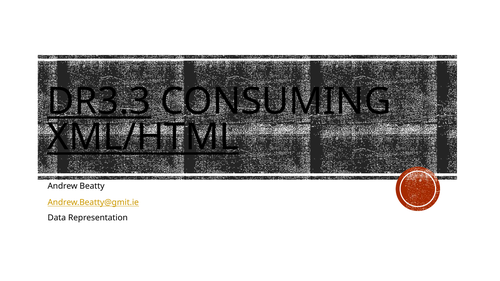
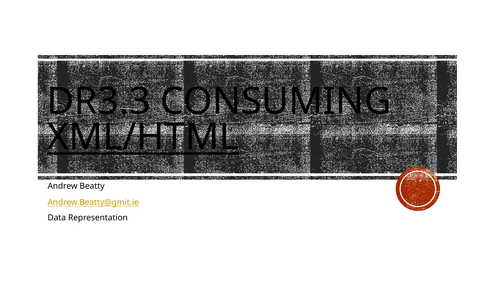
DR3.3 underline: present -> none (99, 101)
